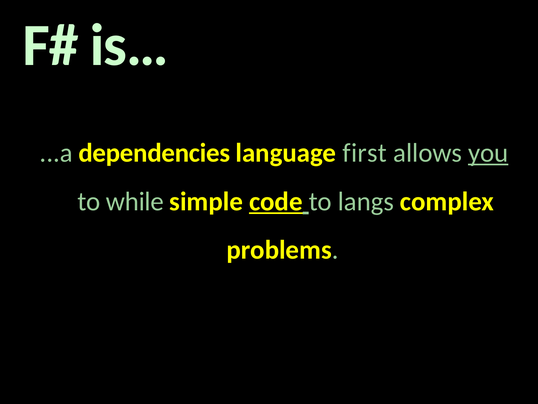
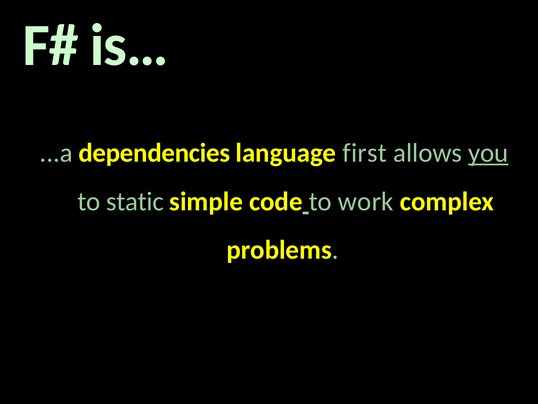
while: while -> static (135, 201)
code underline: present -> none (276, 201)
langs: langs -> work (366, 201)
